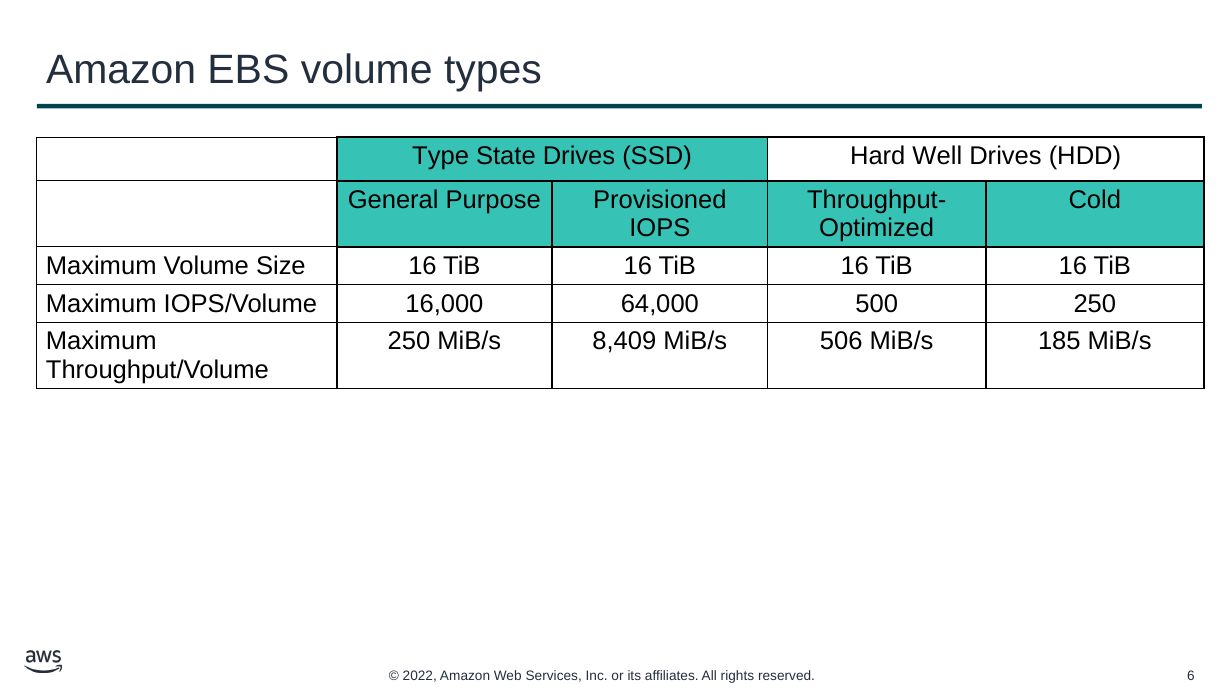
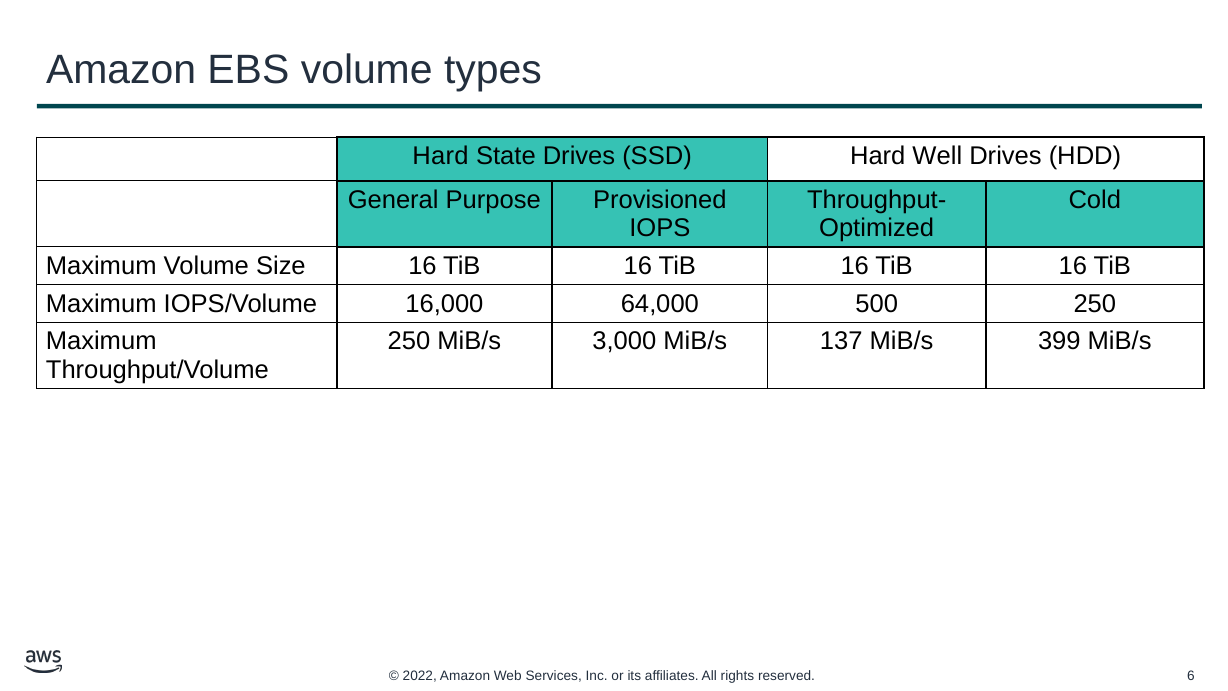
Type: Type -> Hard (440, 156)
8,409: 8,409 -> 3,000 (624, 341)
506: 506 -> 137 (841, 341)
185: 185 -> 399 (1059, 341)
